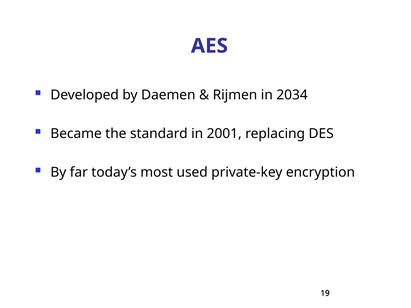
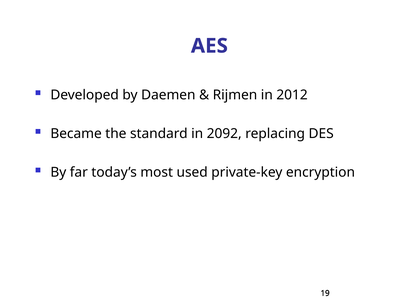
2034: 2034 -> 2012 (292, 95)
2001: 2001 -> 2092 (224, 134)
